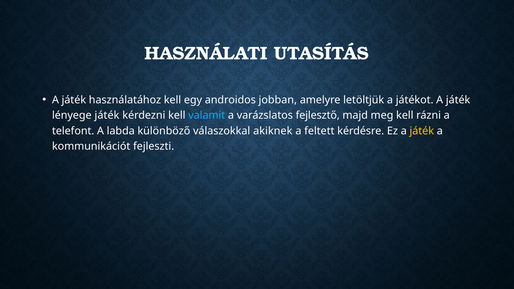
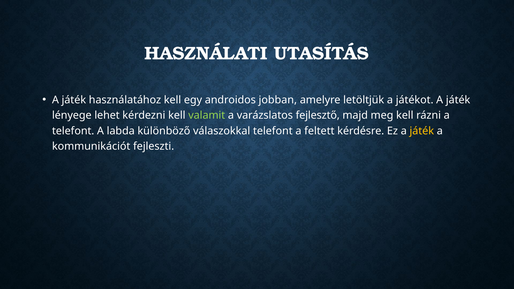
lényege játék: játék -> lehet (107, 115)
valamit colour: light blue -> light green (207, 115)
válaszokkal akiknek: akiknek -> telefont (273, 131)
